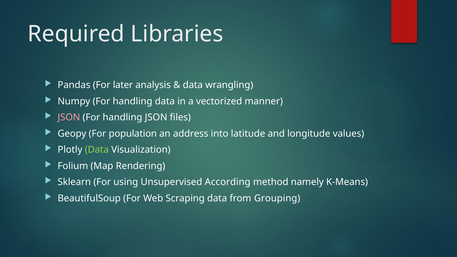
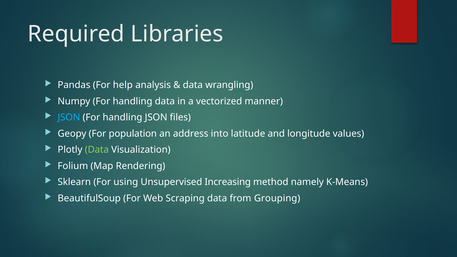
later: later -> help (123, 85)
JSON colour: pink -> light blue (69, 117)
According: According -> Increasing (228, 182)
